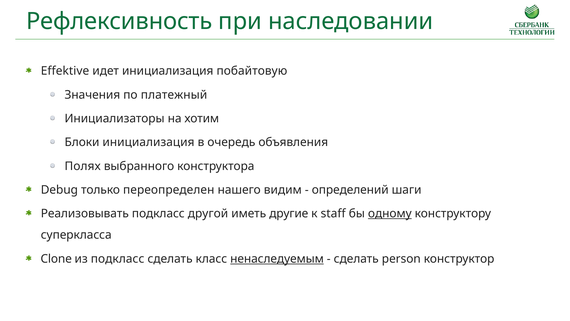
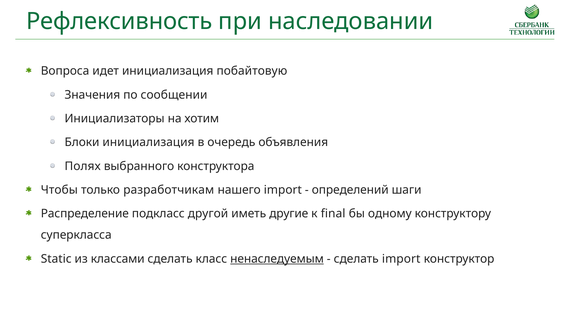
Effektive: Effektive -> Вопроса (65, 71)
платежный: платежный -> сообщении (174, 95)
Debug: Debug -> Чтобы (59, 190)
переопределен: переопределен -> разработчикам (169, 190)
нашего видим: видим -> import (283, 190)
Реализовывать: Реализовывать -> Распределение (85, 213)
staff: staff -> final (333, 213)
одному underline: present -> none (390, 213)
Clone: Clone -> Static (56, 258)
из подкласс: подкласс -> классами (118, 258)
сделать person: person -> import (401, 258)
